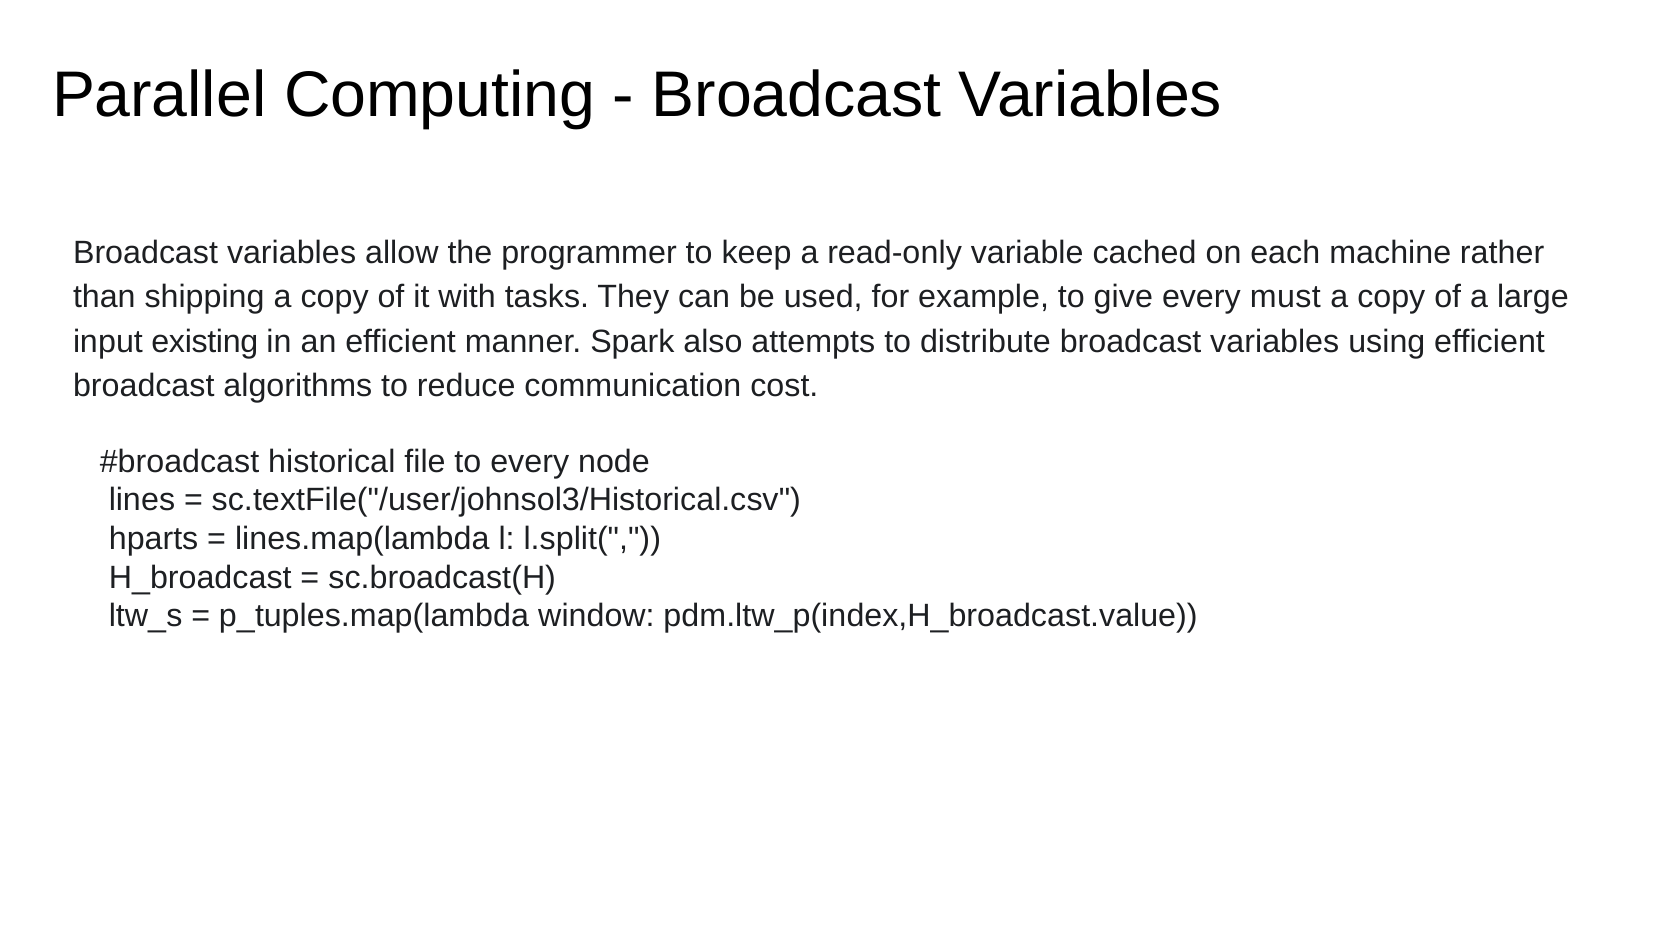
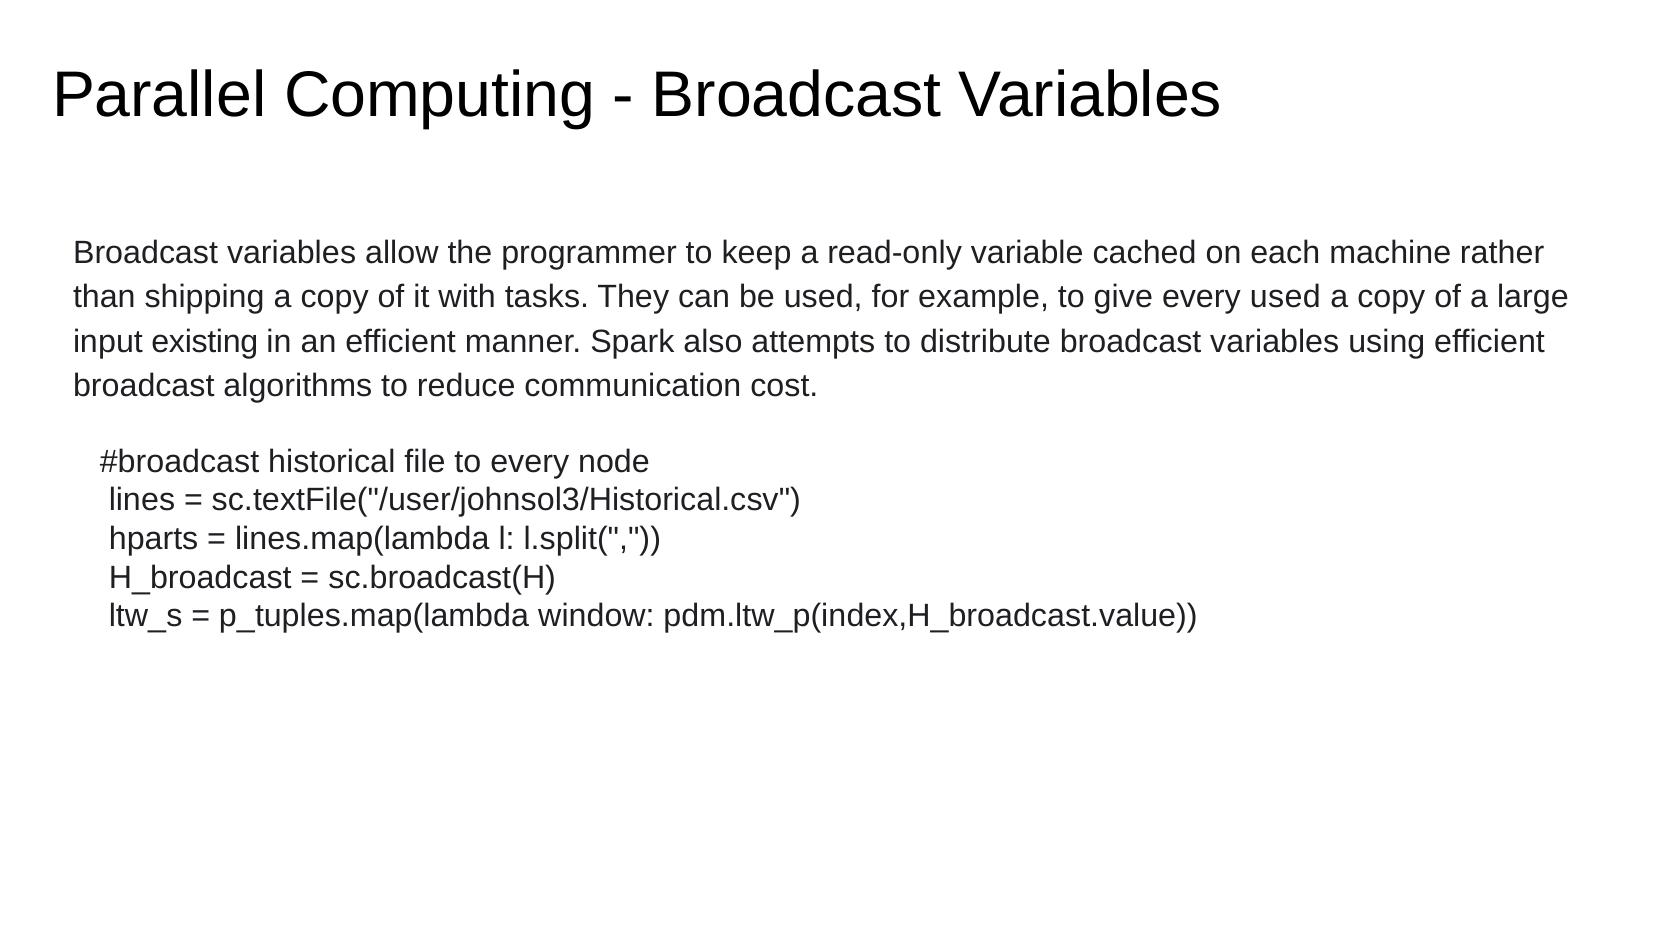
every must: must -> used (1285, 297)
